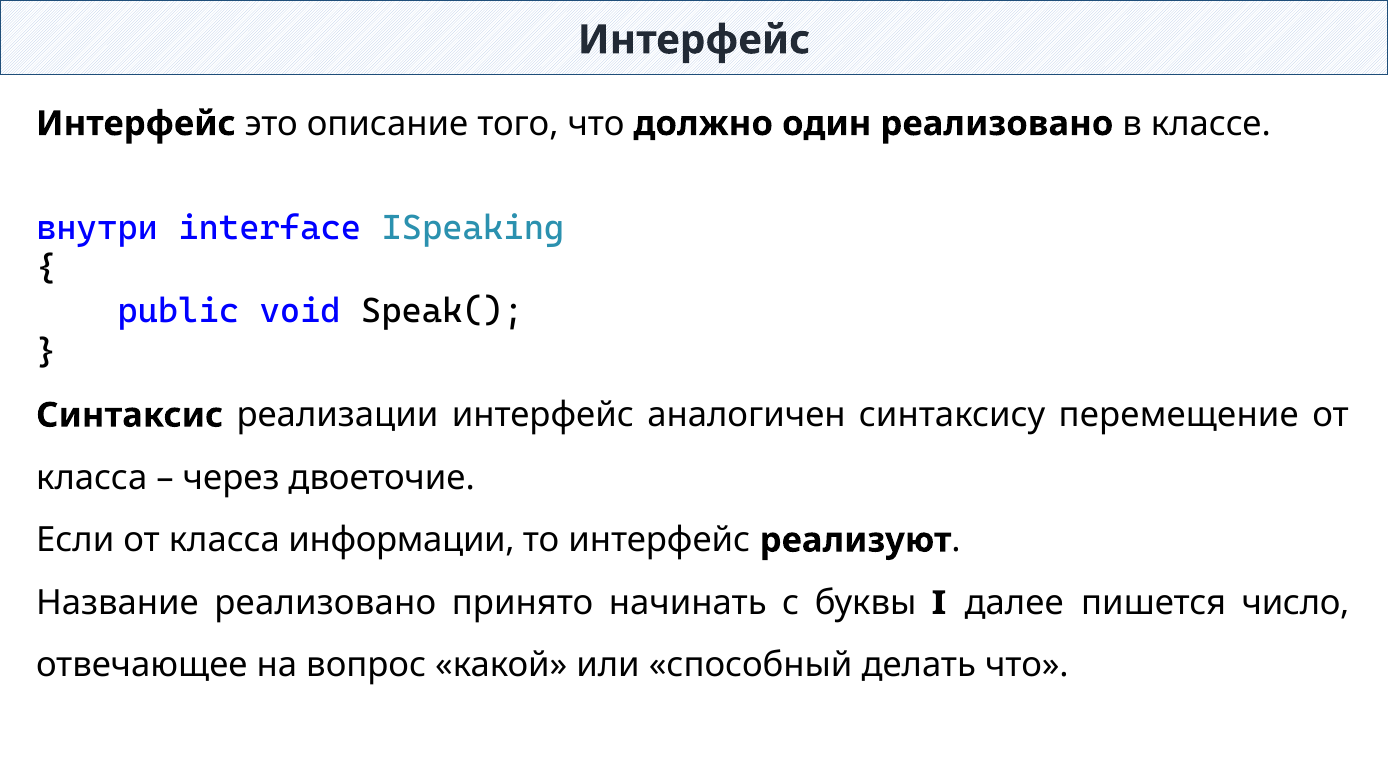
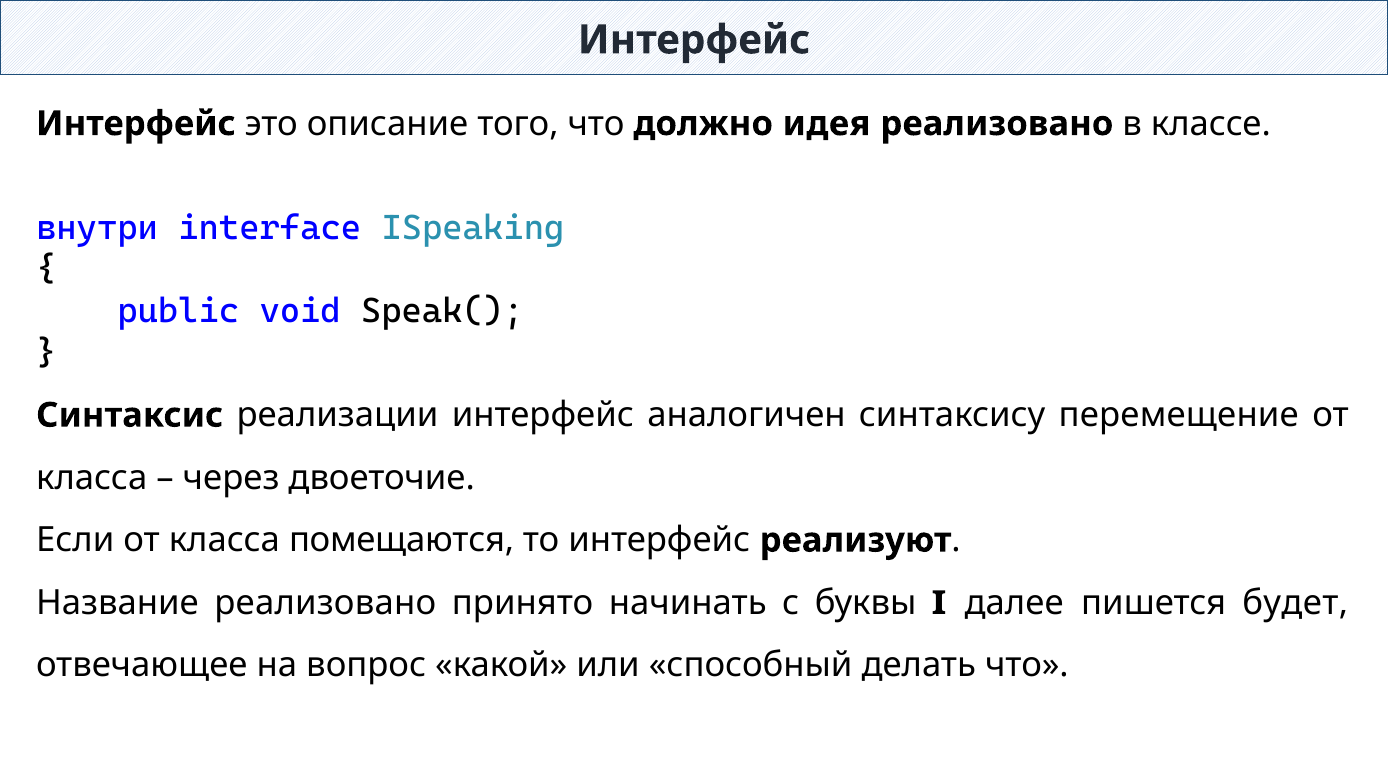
один: один -> идея (827, 124)
информации: информации -> помещаются (402, 540)
число: число -> будет (1295, 603)
